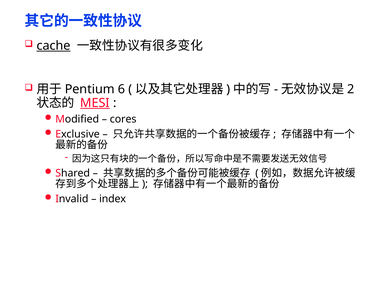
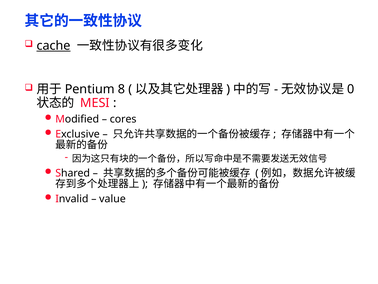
6: 6 -> 8 (121, 89)
2: 2 -> 0 (351, 89)
MESI underline: present -> none (95, 103)
index: index -> value (112, 199)
